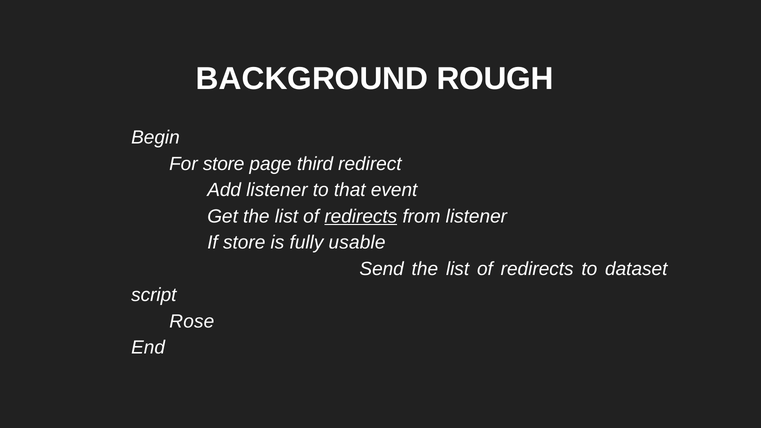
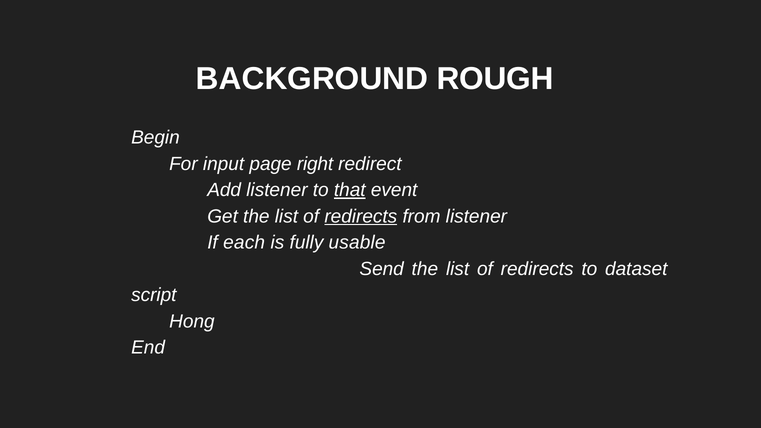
For store: store -> input (224, 164)
third: third -> right (315, 164)
that underline: none -> present (350, 190)
If store: store -> each (244, 243)
Rose: Rose -> Hong (192, 321)
